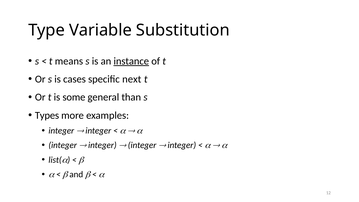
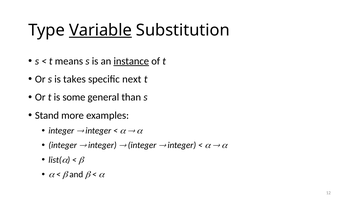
Variable underline: none -> present (100, 30)
cases: cases -> takes (74, 79)
Types: Types -> Stand (47, 115)
